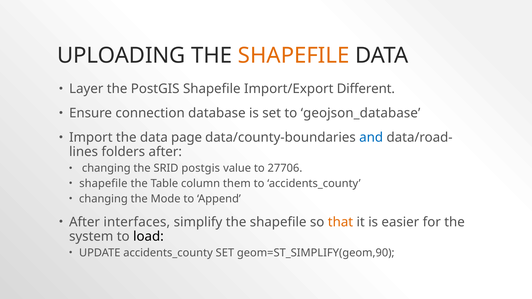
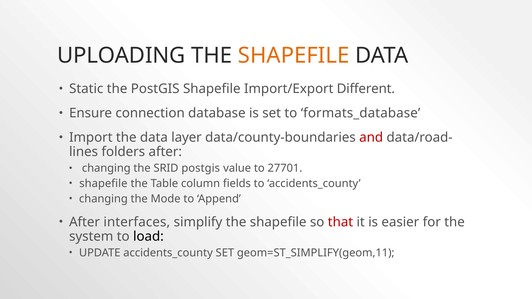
Layer: Layer -> Static (86, 89)
geojson_database: geojson_database -> formats_database (361, 113)
page: page -> layer (187, 138)
and colour: blue -> red (371, 138)
27706: 27706 -> 27701 (285, 168)
them: them -> fields (237, 184)
that colour: orange -> red (340, 222)
geom=ST_SIMPLIFY(geom,90: geom=ST_SIMPLIFY(geom,90 -> geom=ST_SIMPLIFY(geom,11 (316, 253)
